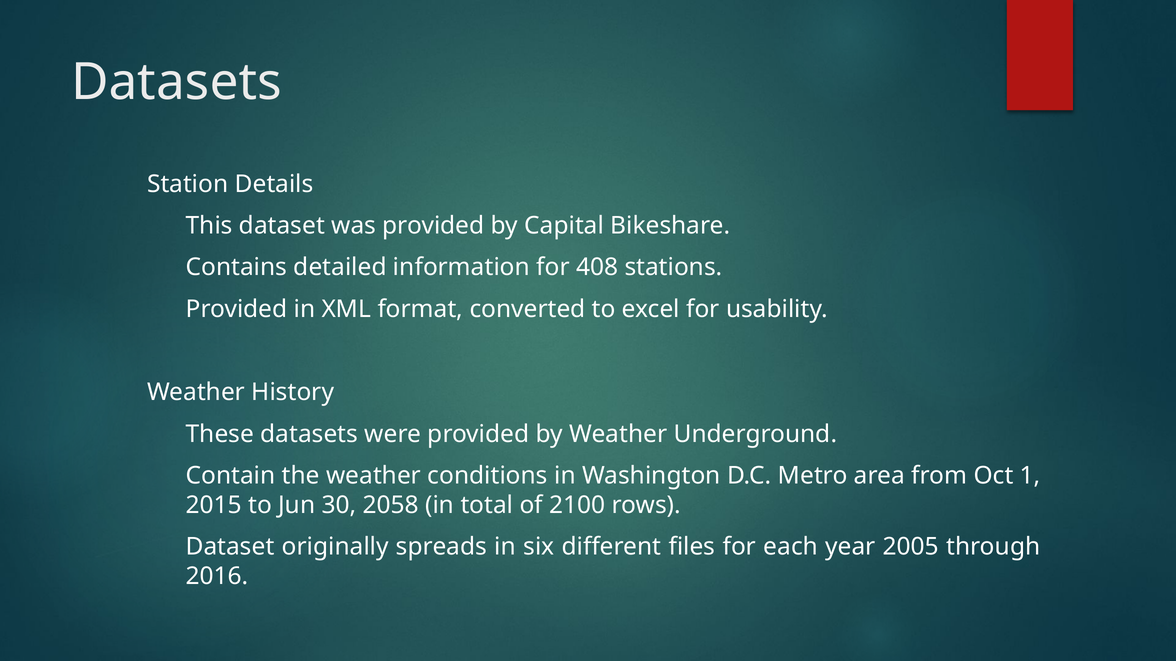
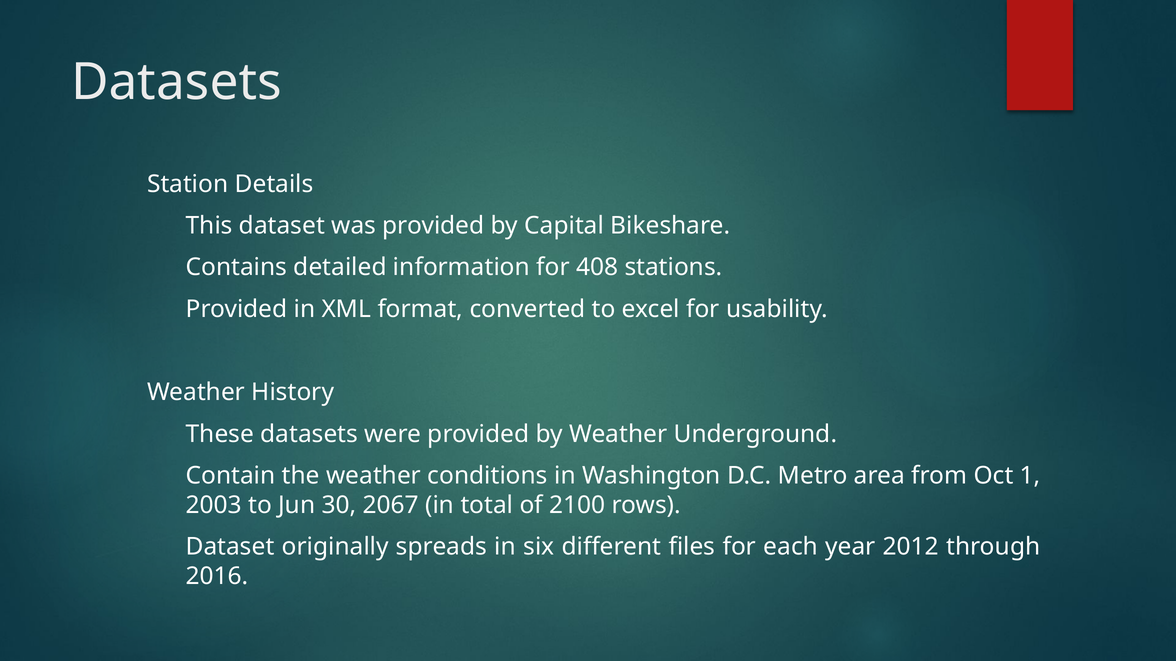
2015: 2015 -> 2003 (214, 505)
2058: 2058 -> 2067 (391, 505)
2005: 2005 -> 2012 (911, 547)
